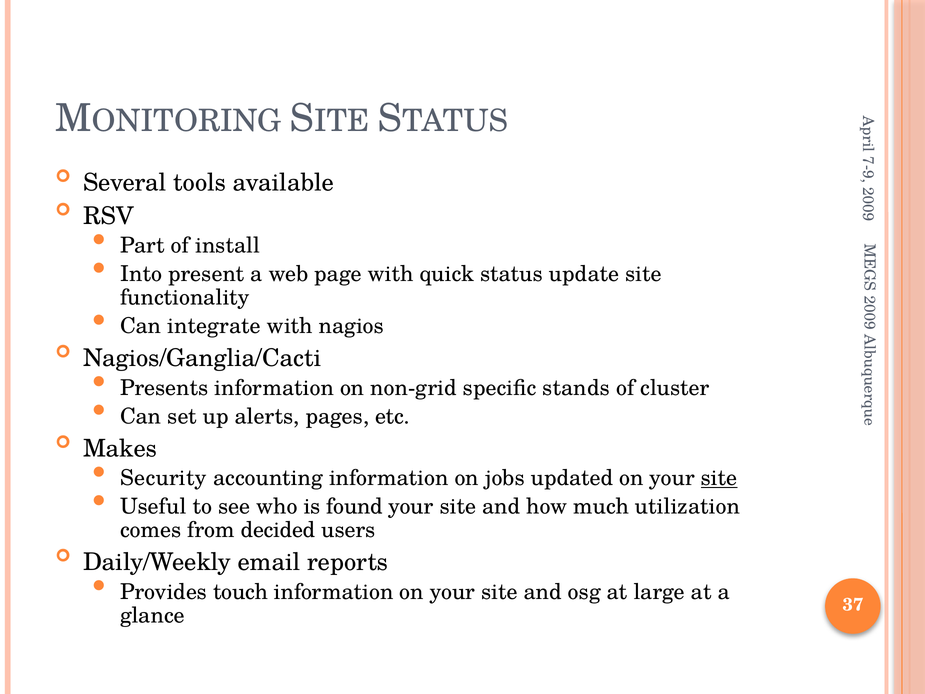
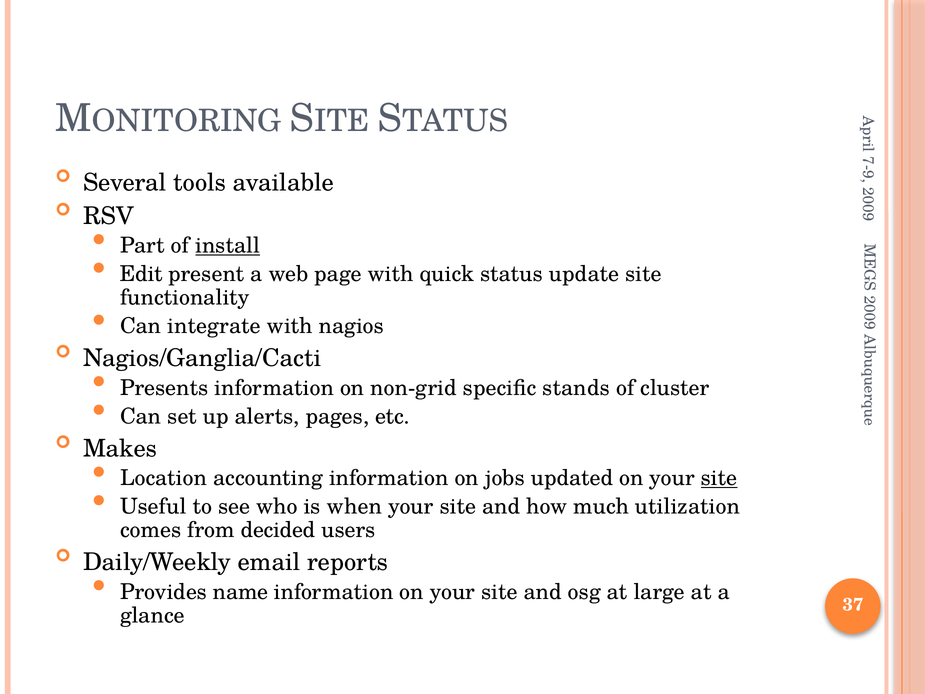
install underline: none -> present (228, 246)
Into: Into -> Edit (141, 274)
Security: Security -> Location (164, 478)
found: found -> when (354, 506)
touch: touch -> name (241, 592)
